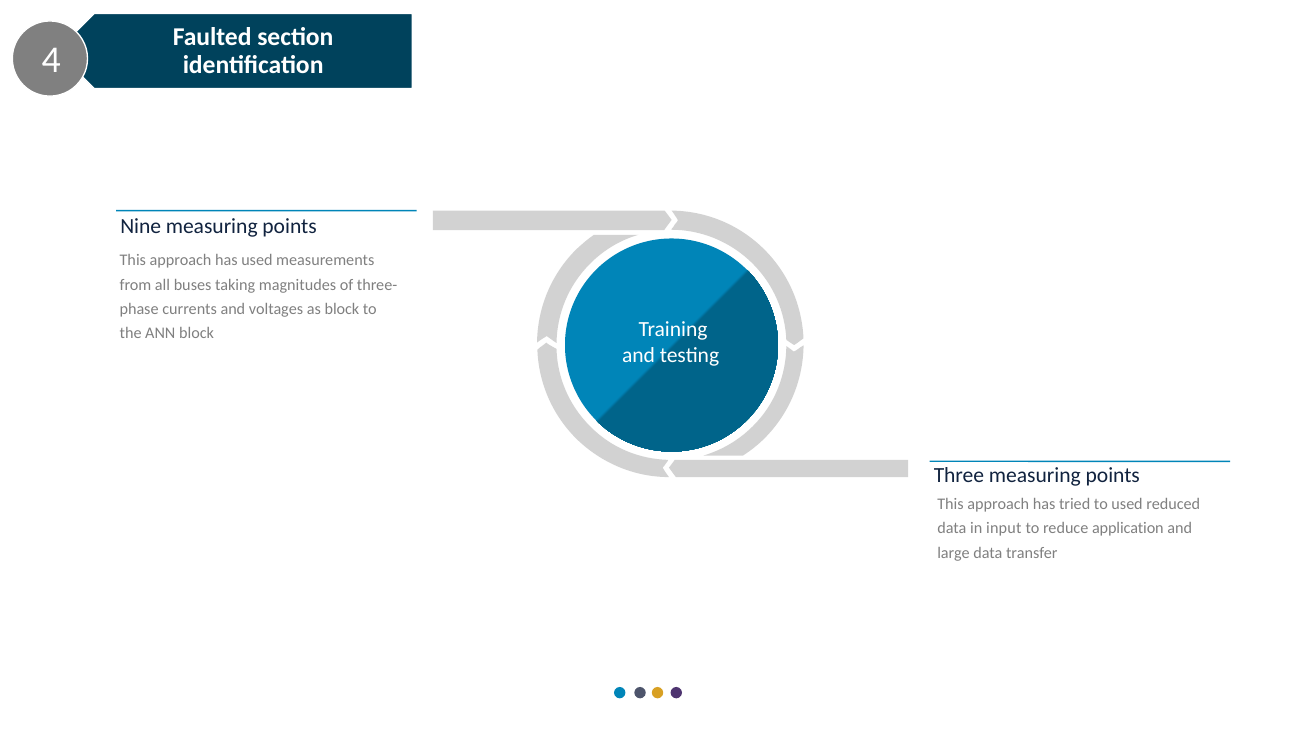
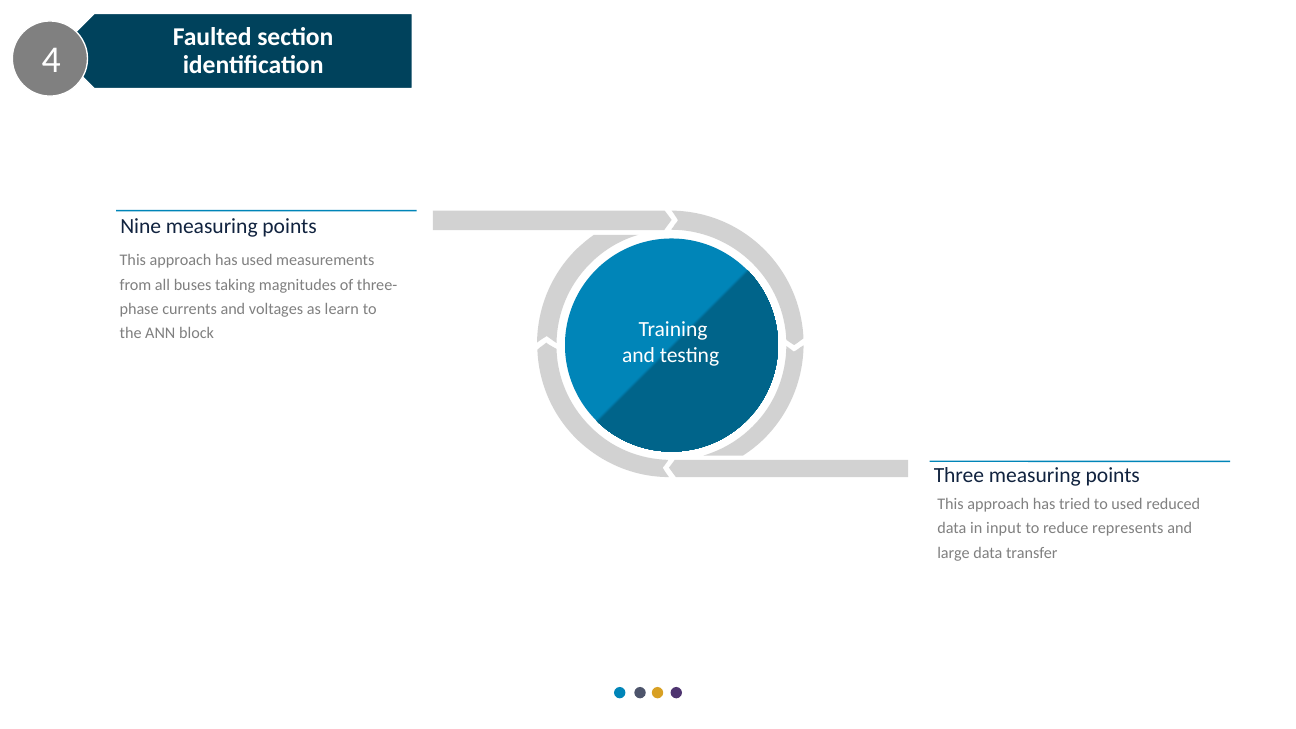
as block: block -> learn (342, 309)
application: application -> represents (1128, 529)
